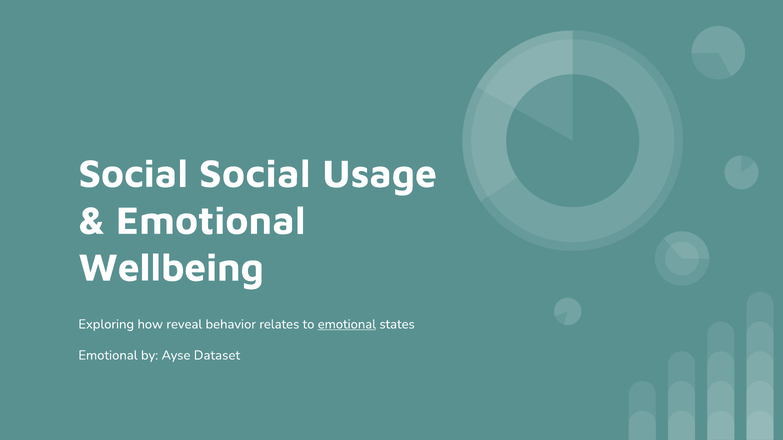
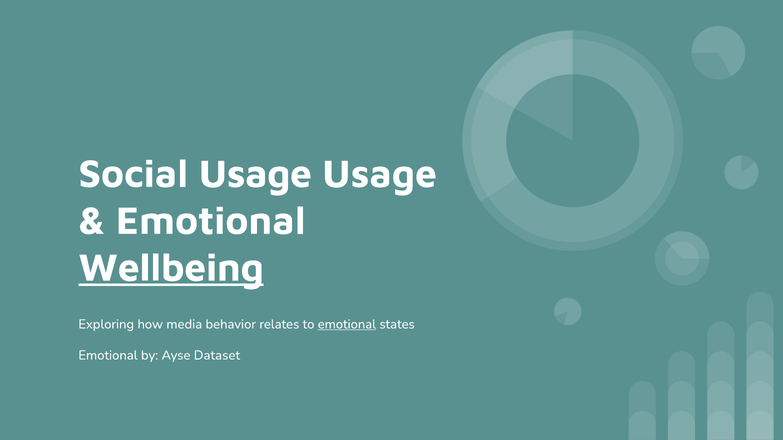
Social Social: Social -> Usage (255, 174)
Wellbeing underline: none -> present (171, 268)
reveal: reveal -> media (184, 325)
